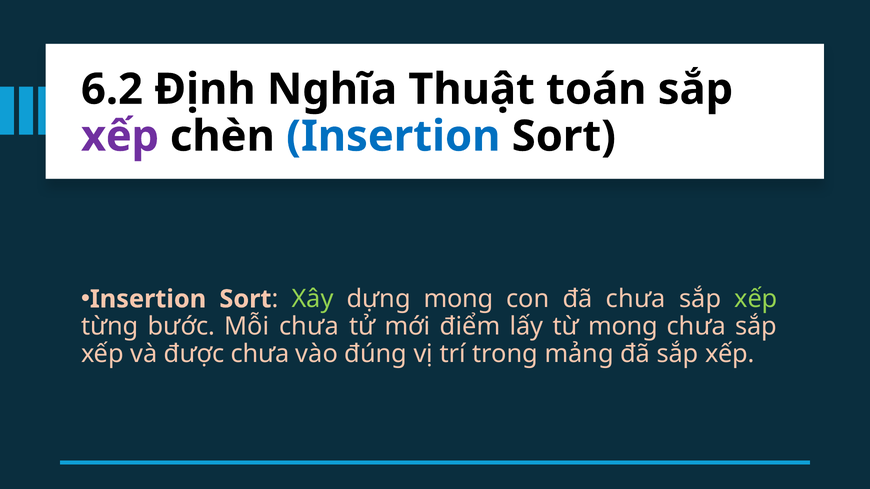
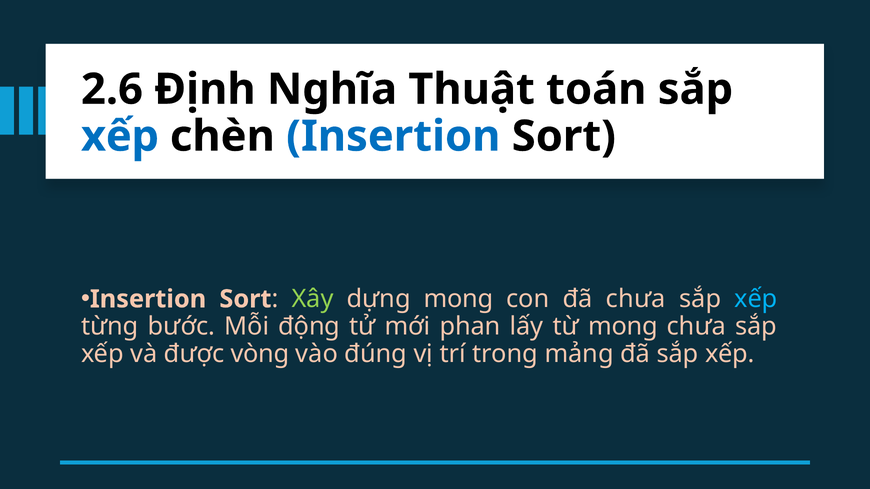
6.2: 6.2 -> 2.6 (112, 89)
xếp colour: purple -> blue (120, 136)
xếp colour: light green -> light blue (756, 299)
Mỗi chưa: chưa -> động (309, 327)
điểm: điểm -> phan (470, 327)
được chưa: chưa -> vòng (260, 354)
